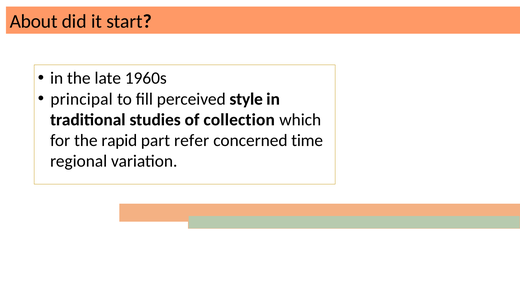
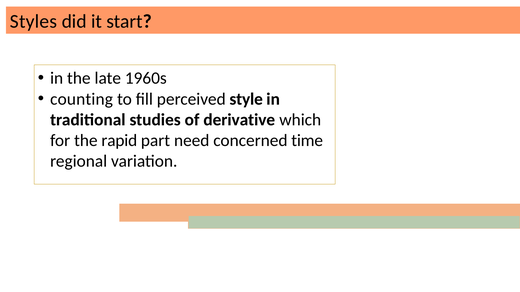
About: About -> Styles (33, 22)
principal: principal -> counting (82, 99)
collection: collection -> derivative (239, 120)
refer: refer -> need (192, 141)
